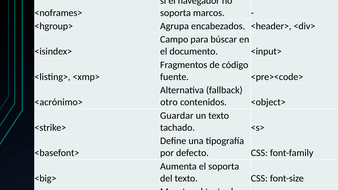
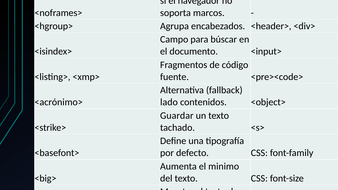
otro: otro -> lado (169, 102)
el soporta: soporta -> minimo (224, 166)
